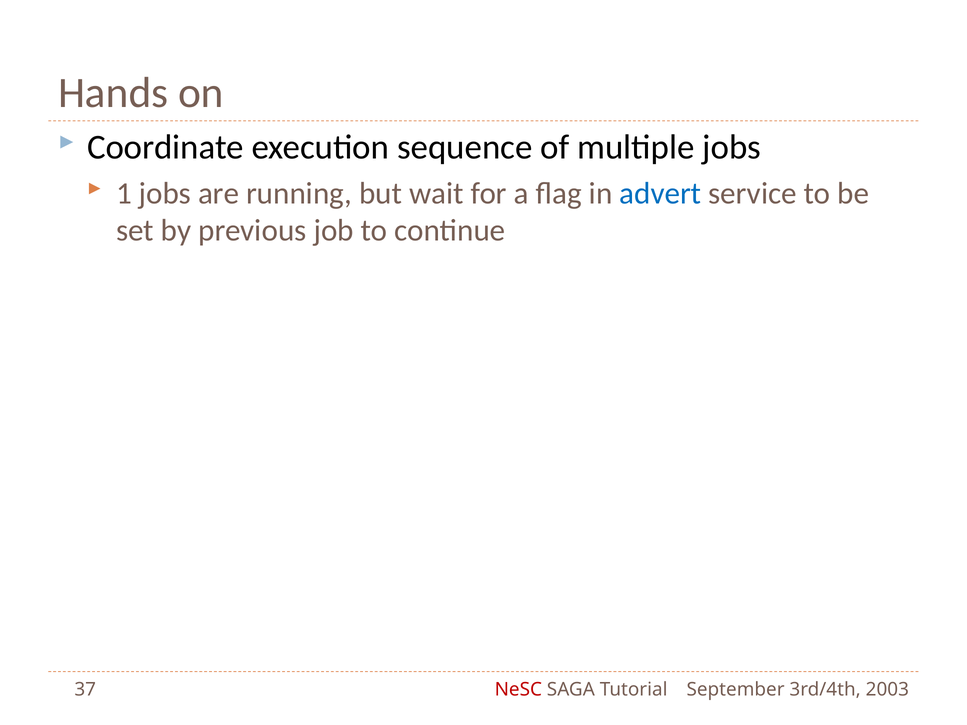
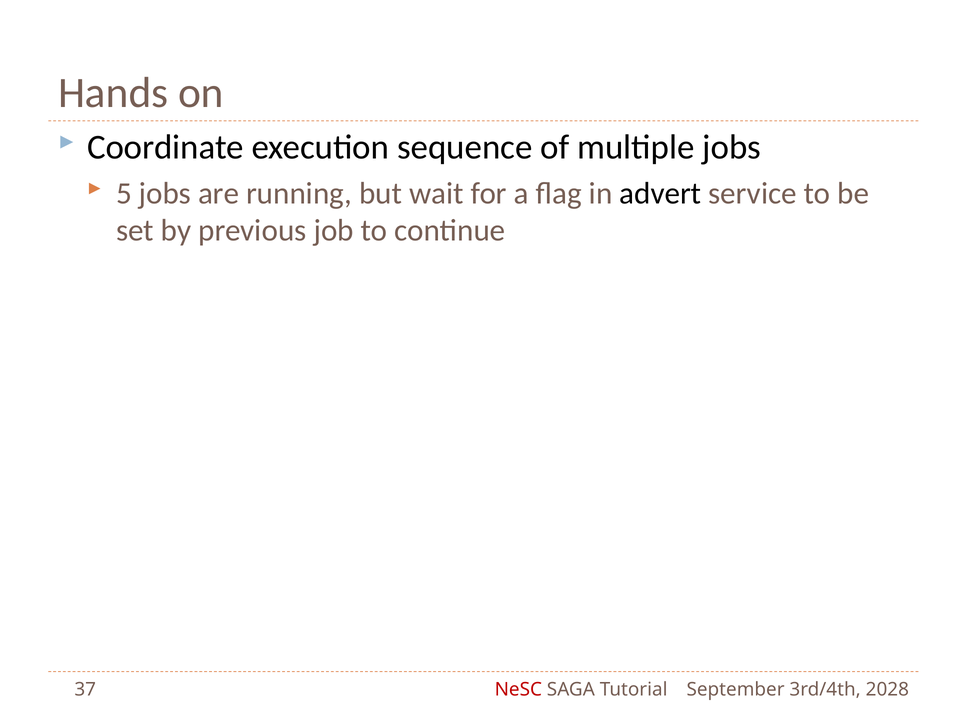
1: 1 -> 5 (124, 193)
advert colour: blue -> black (660, 193)
2003: 2003 -> 2028 (887, 690)
